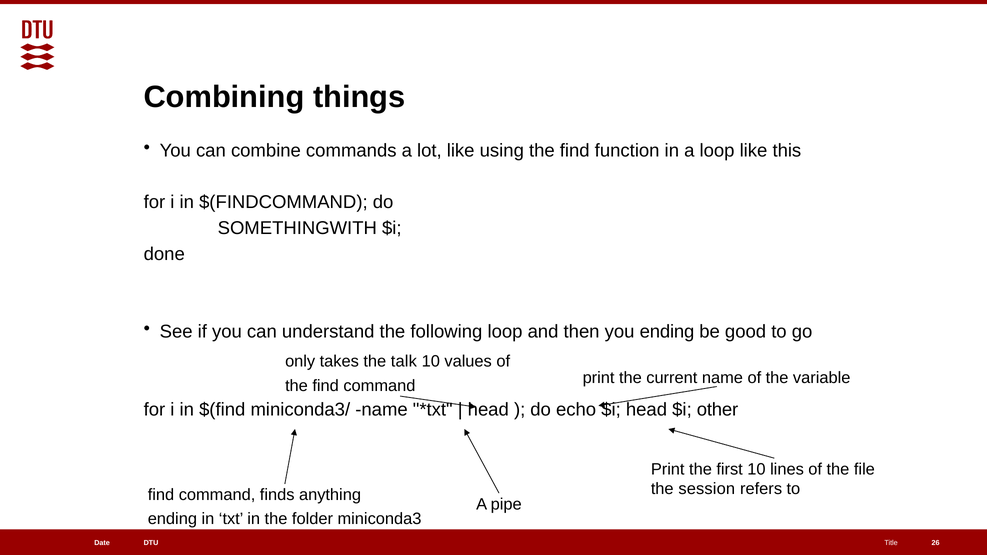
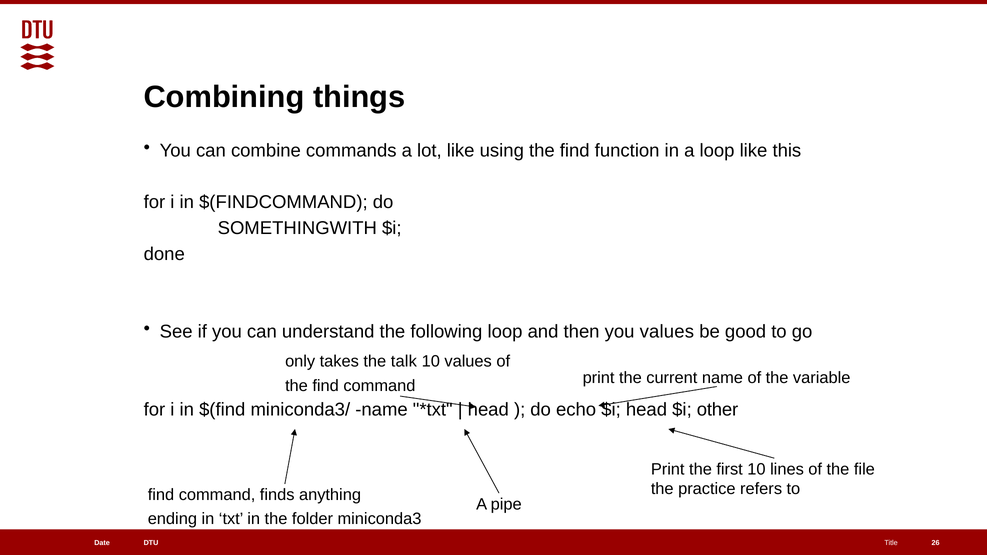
you ending: ending -> values (667, 332)
session: session -> practice (707, 489)
